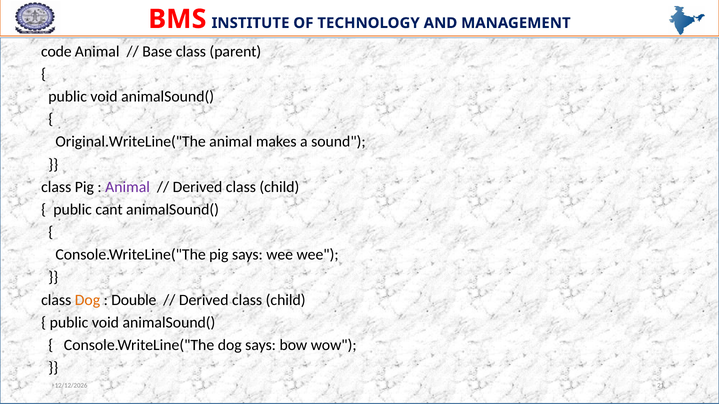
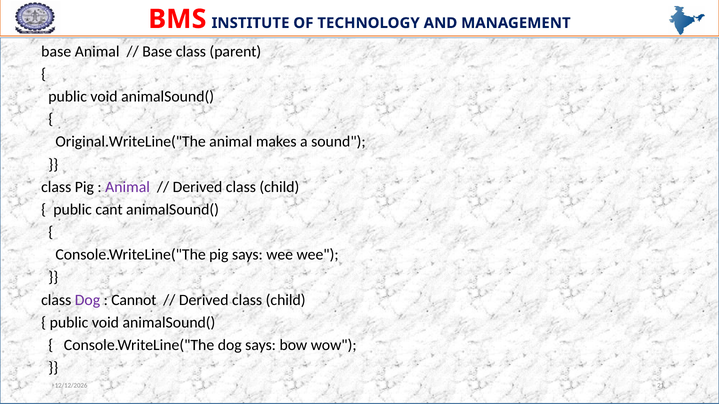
code: code -> base (56, 51)
Dog colour: orange -> purple (88, 300)
Double: Double -> Cannot (134, 300)
